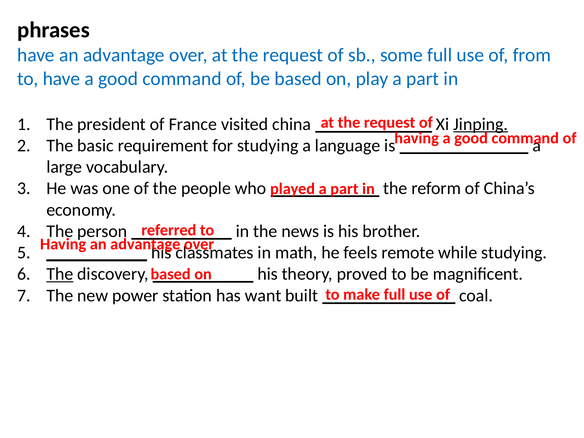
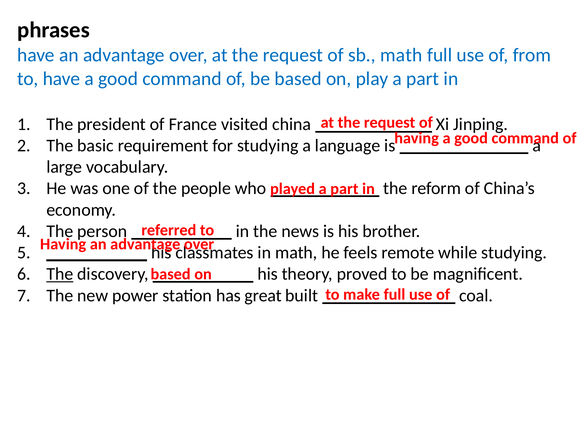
sb some: some -> math (401, 55)
Jinping underline: present -> none (481, 124)
want: want -> great (263, 295)
